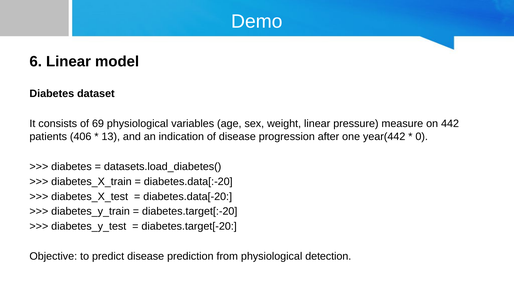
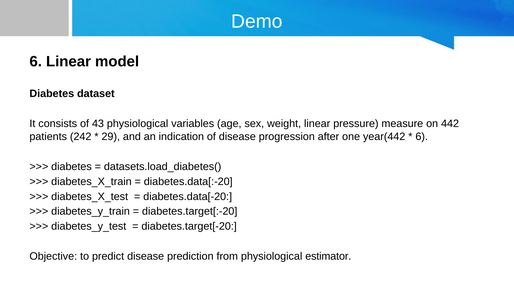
69: 69 -> 43 (98, 124)
406: 406 -> 242 (81, 137)
13: 13 -> 29 (111, 137)
0: 0 -> 6 (422, 137)
detection: detection -> estimator (328, 257)
